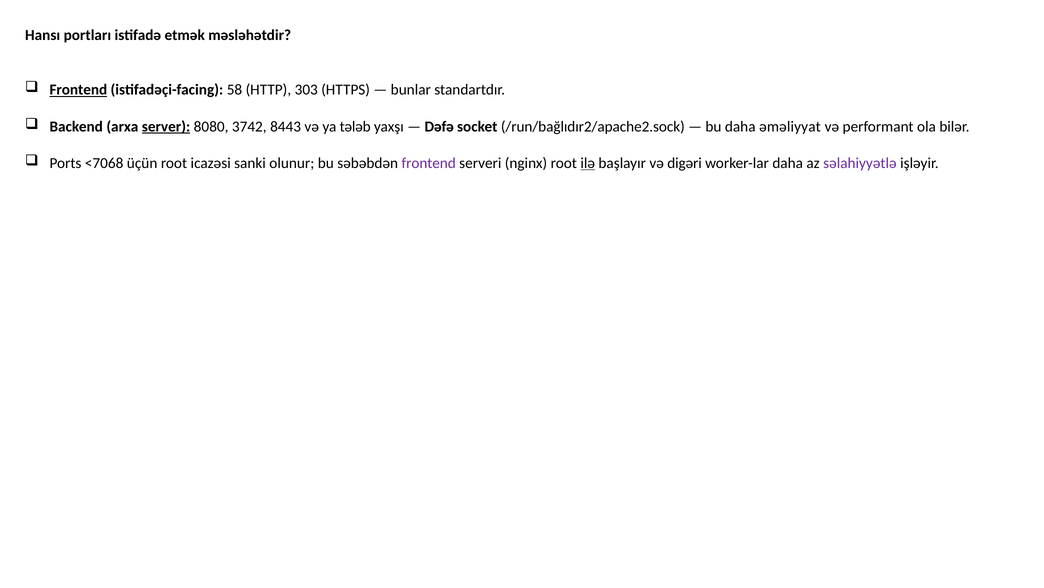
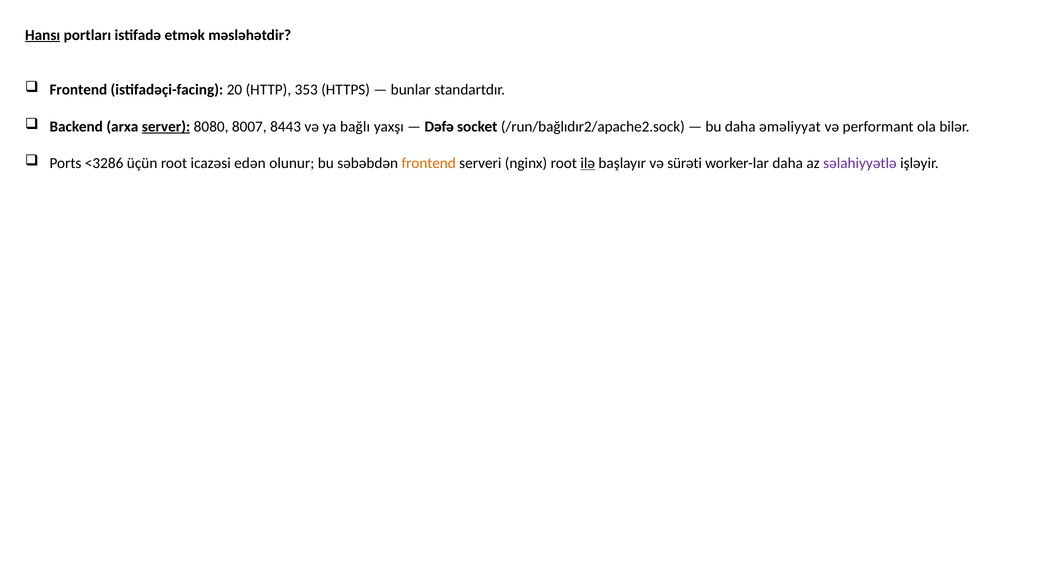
Hansı underline: none -> present (43, 35)
Frontend underline: present -> none (78, 90)
58: 58 -> 20 (234, 90)
303: 303 -> 353 (306, 90)
3742: 3742 -> 8007 (249, 126)
tələb: tələb -> bağlı (355, 126)
<7068: <7068 -> <3286 (104, 163)
sanki: sanki -> edən (250, 163)
frontend colour: purple -> orange (429, 163)
digəri: digəri -> sürəti (685, 163)
